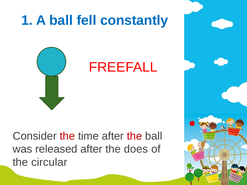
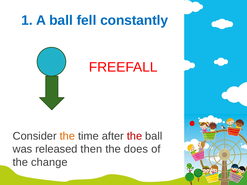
the colour: red -> orange (67, 136)
released after: after -> then (91, 149)
circular: circular -> change (49, 163)
